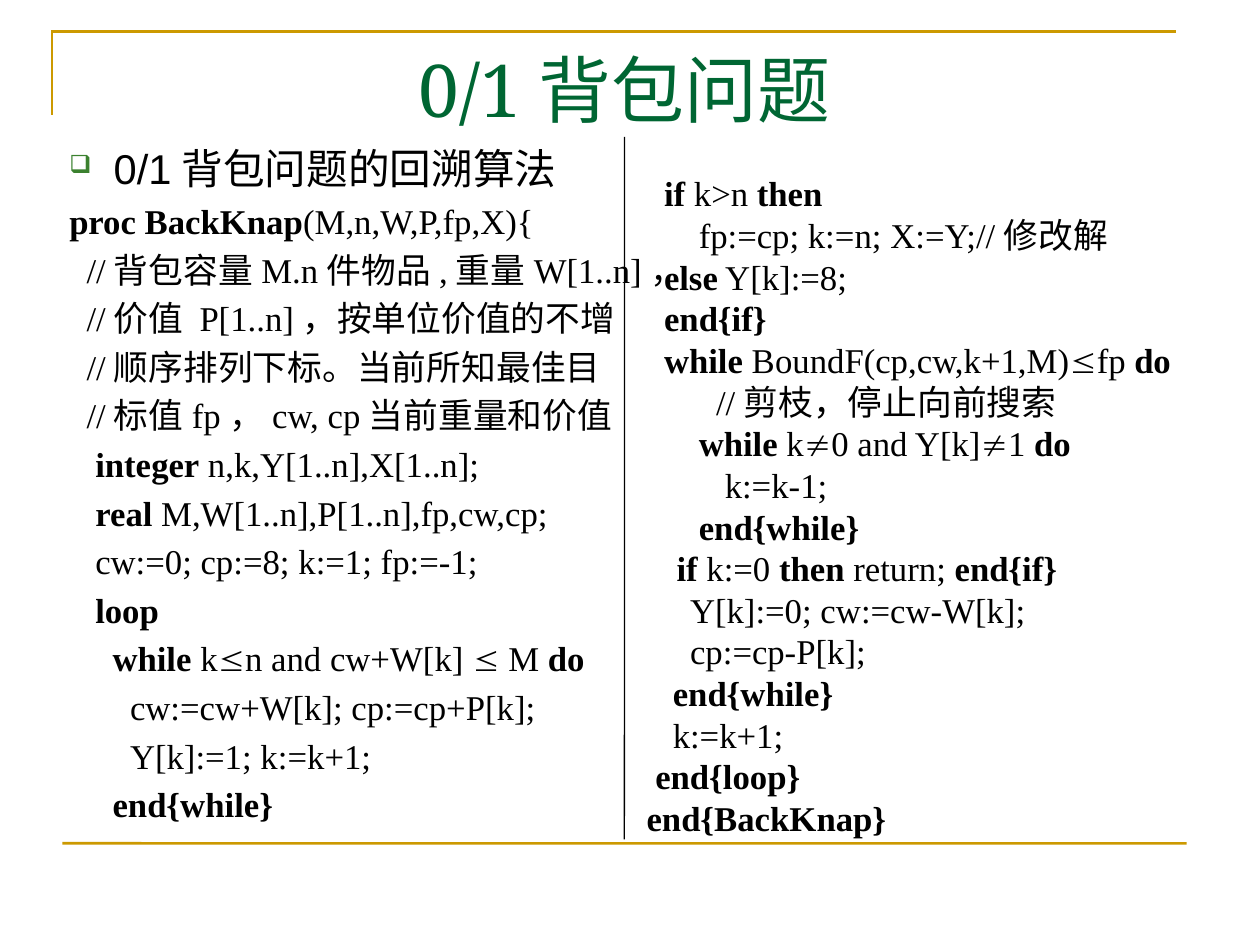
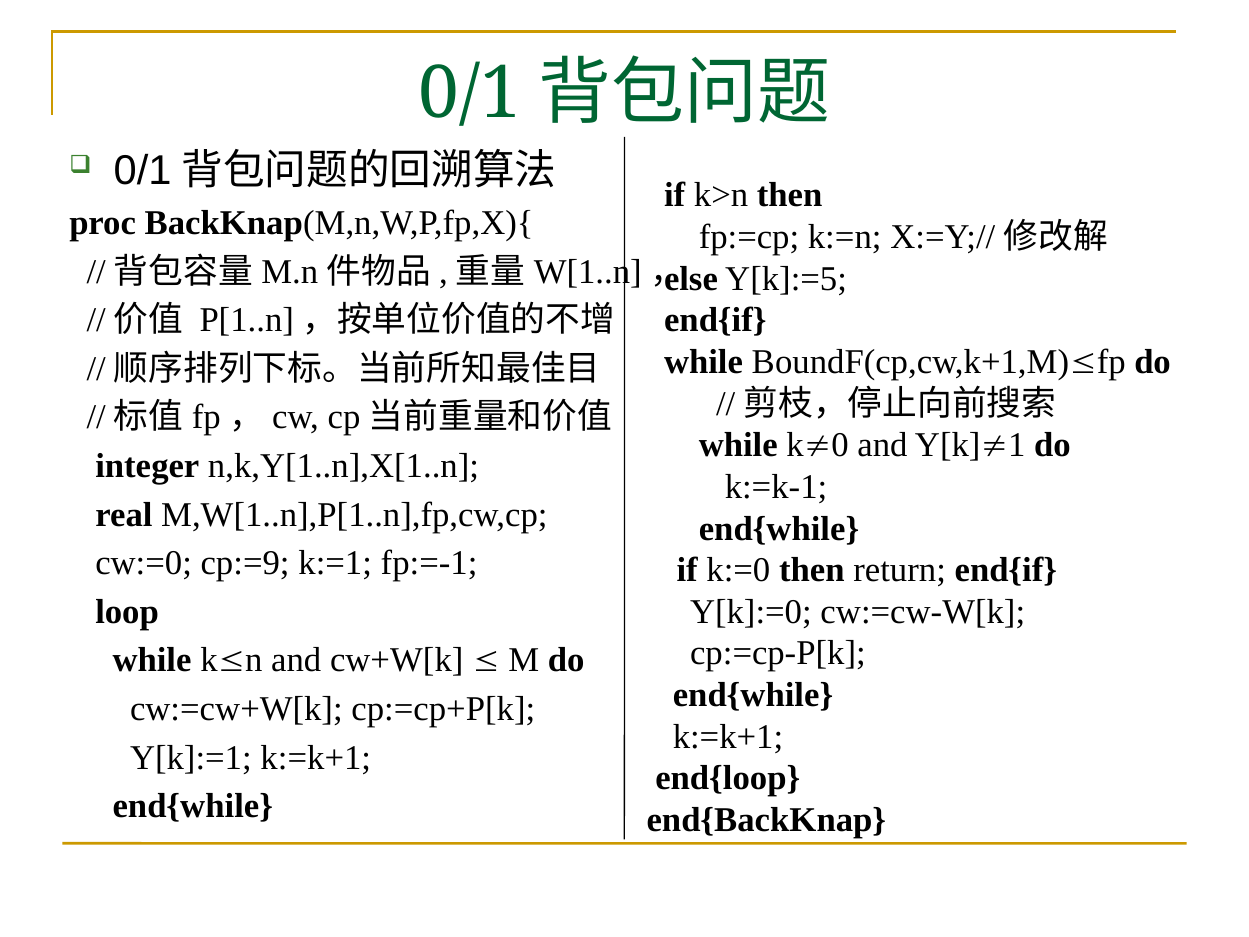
Y[k]:=8: Y[k]:=8 -> Y[k]:=5 (786, 279)
cp:=8: cp:=8 -> cp:=9 (245, 563)
